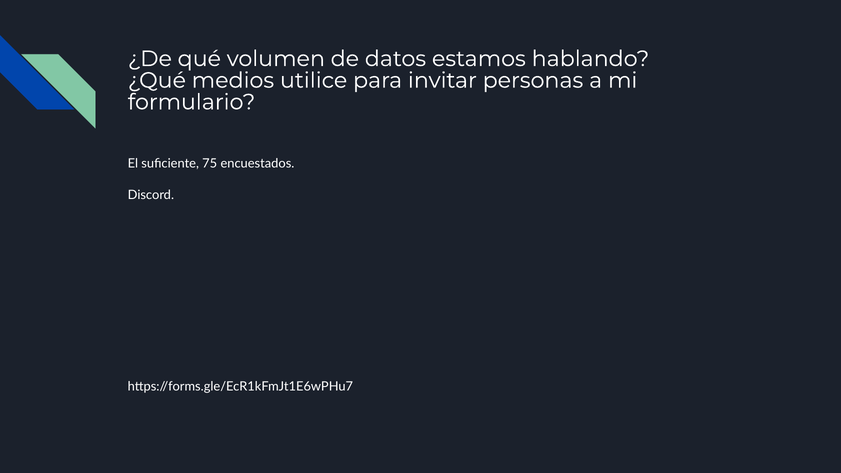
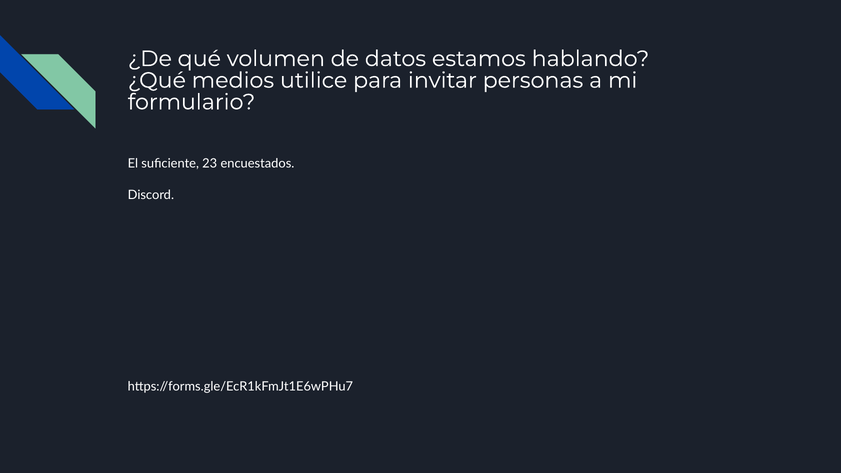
75: 75 -> 23 (210, 163)
